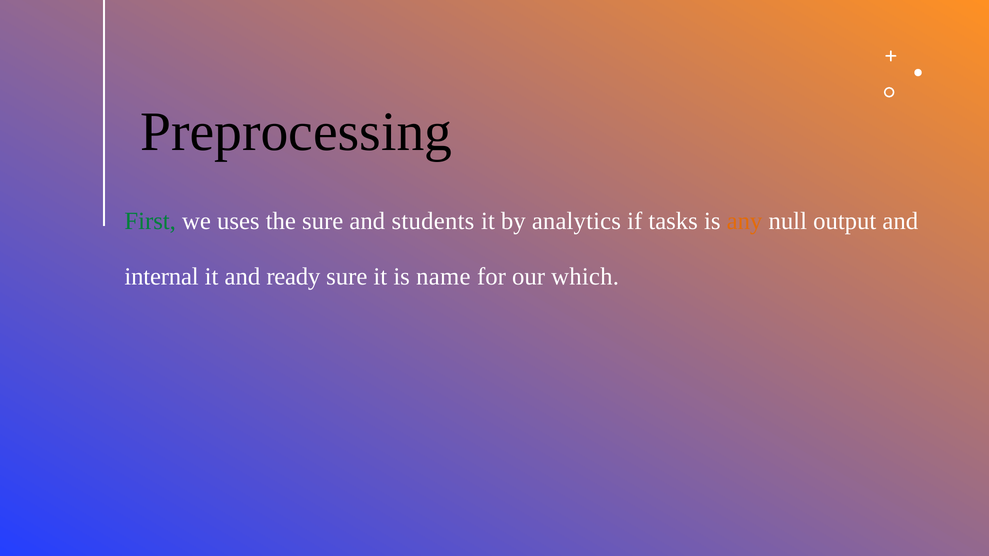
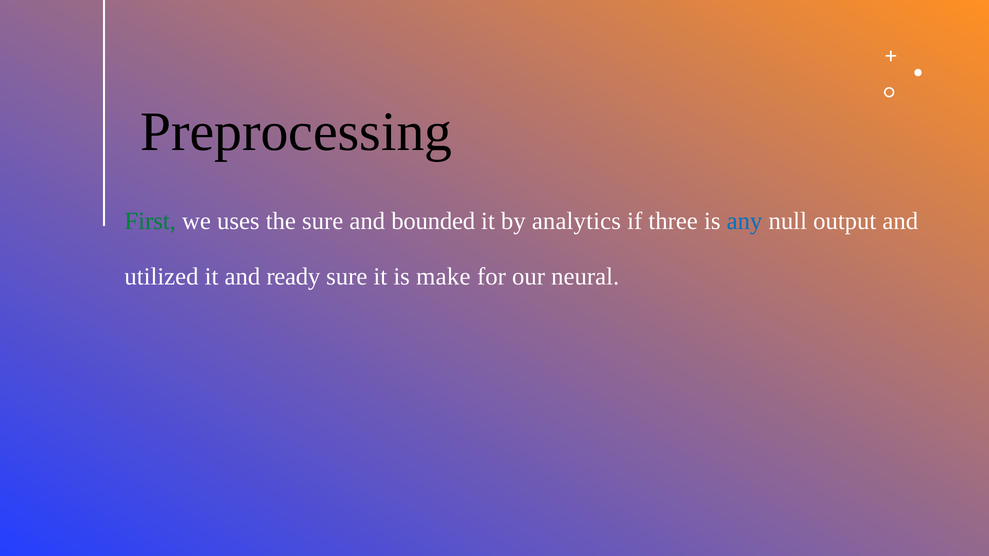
students: students -> bounded (433, 221)
tasks: tasks -> three (673, 221)
any colour: orange -> blue (745, 221)
internal: internal -> utilized (161, 277)
name: name -> make (443, 277)
which: which -> neural (585, 277)
